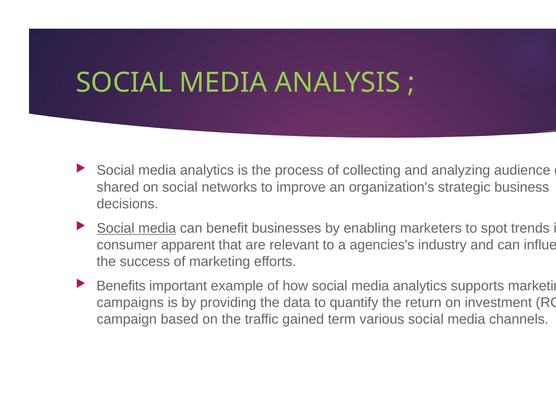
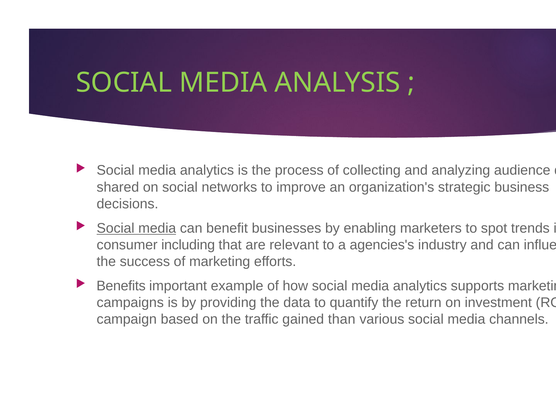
apparent: apparent -> including (188, 245)
term: term -> than (342, 319)
